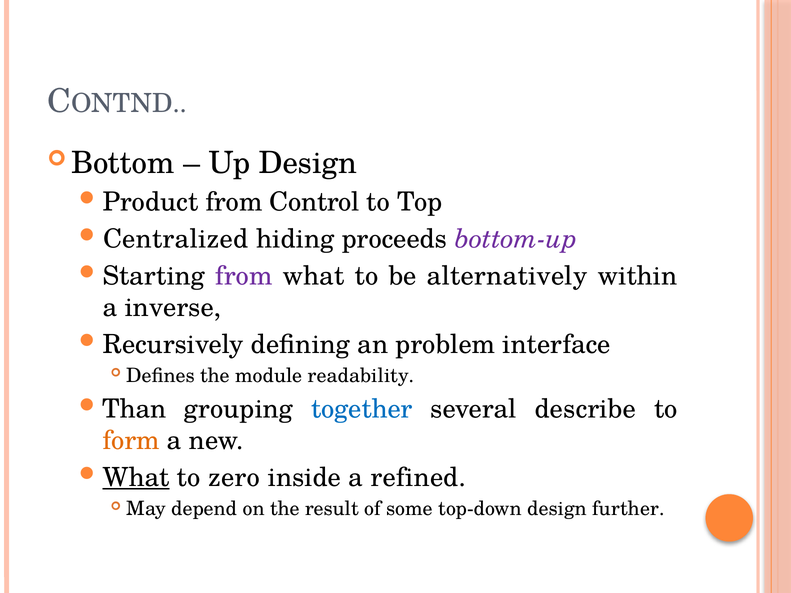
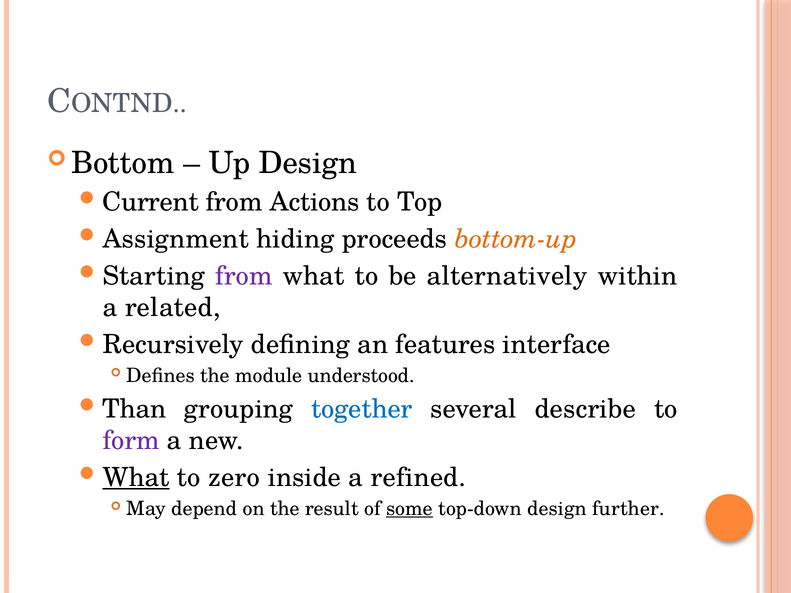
Product: Product -> Current (151, 202)
Control: Control -> Actions (315, 202)
Centralized: Centralized -> Assignment (176, 239)
bottom-up colour: purple -> orange (516, 239)
inverse: inverse -> related (173, 308)
problem: problem -> features (445, 345)
readability: readability -> understood (361, 376)
form colour: orange -> purple (131, 441)
some underline: none -> present (410, 509)
